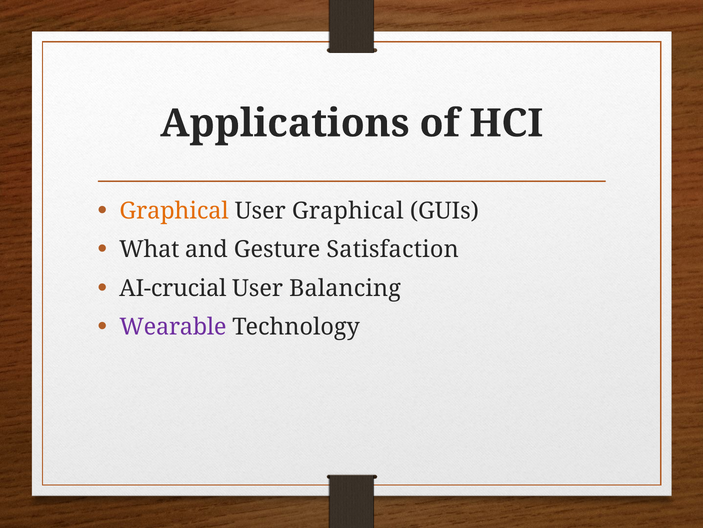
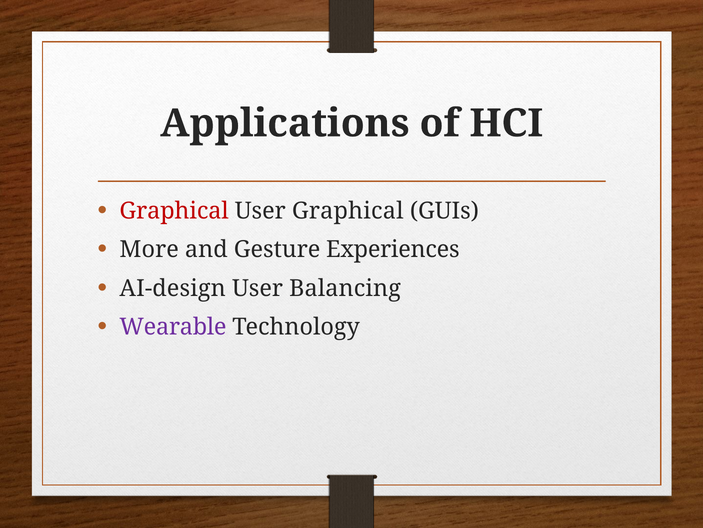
Graphical colour: orange -> red (174, 211)
What: What -> More (149, 249)
Satisfaction: Satisfaction -> Experiences (393, 249)
AI-crucial: AI-crucial -> AI-design (173, 288)
